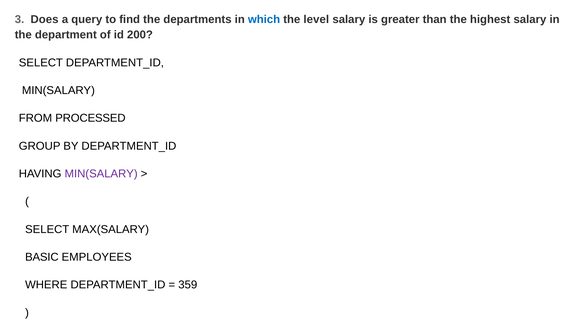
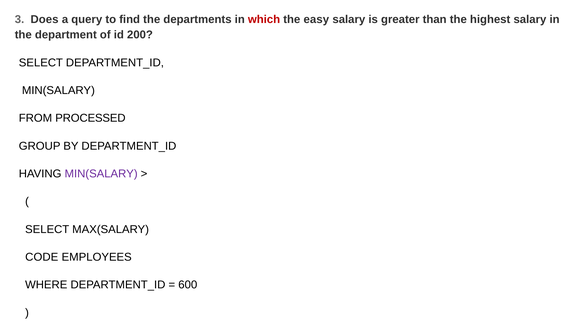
which colour: blue -> red (264, 19)
level: level -> easy (316, 19)
BASIC: BASIC -> CODE (42, 257)
359: 359 -> 600 (188, 285)
